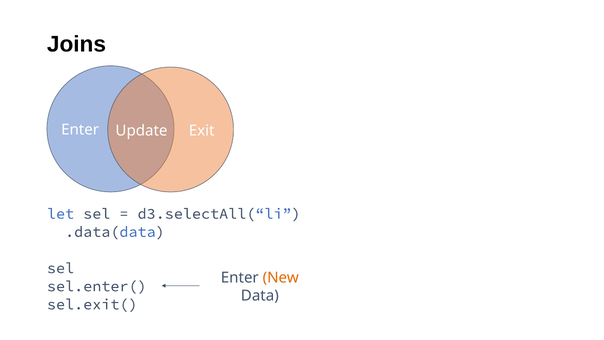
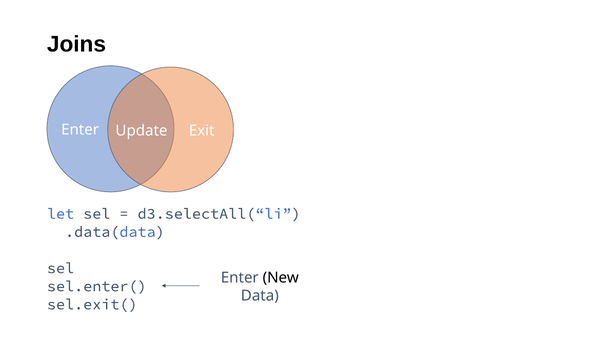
New colour: orange -> black (281, 277)
